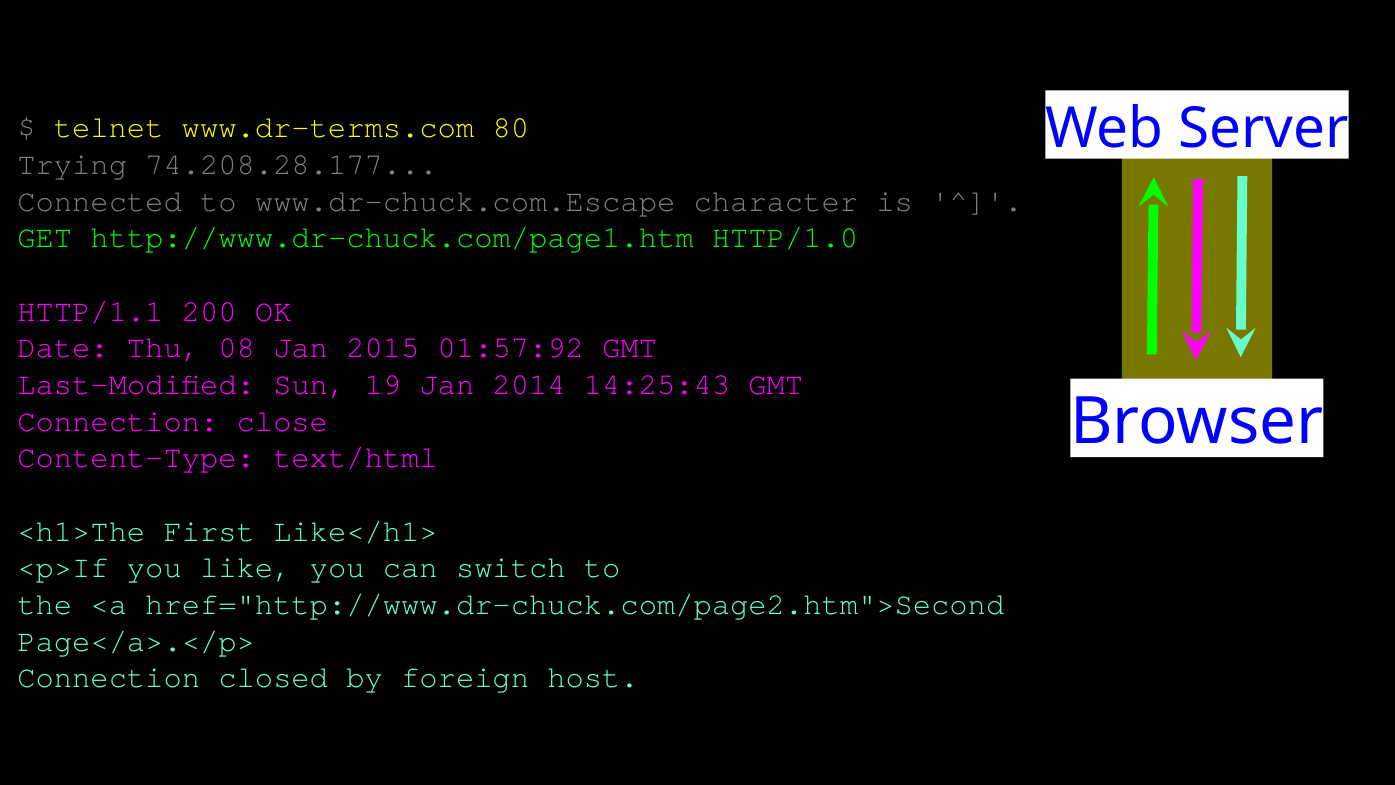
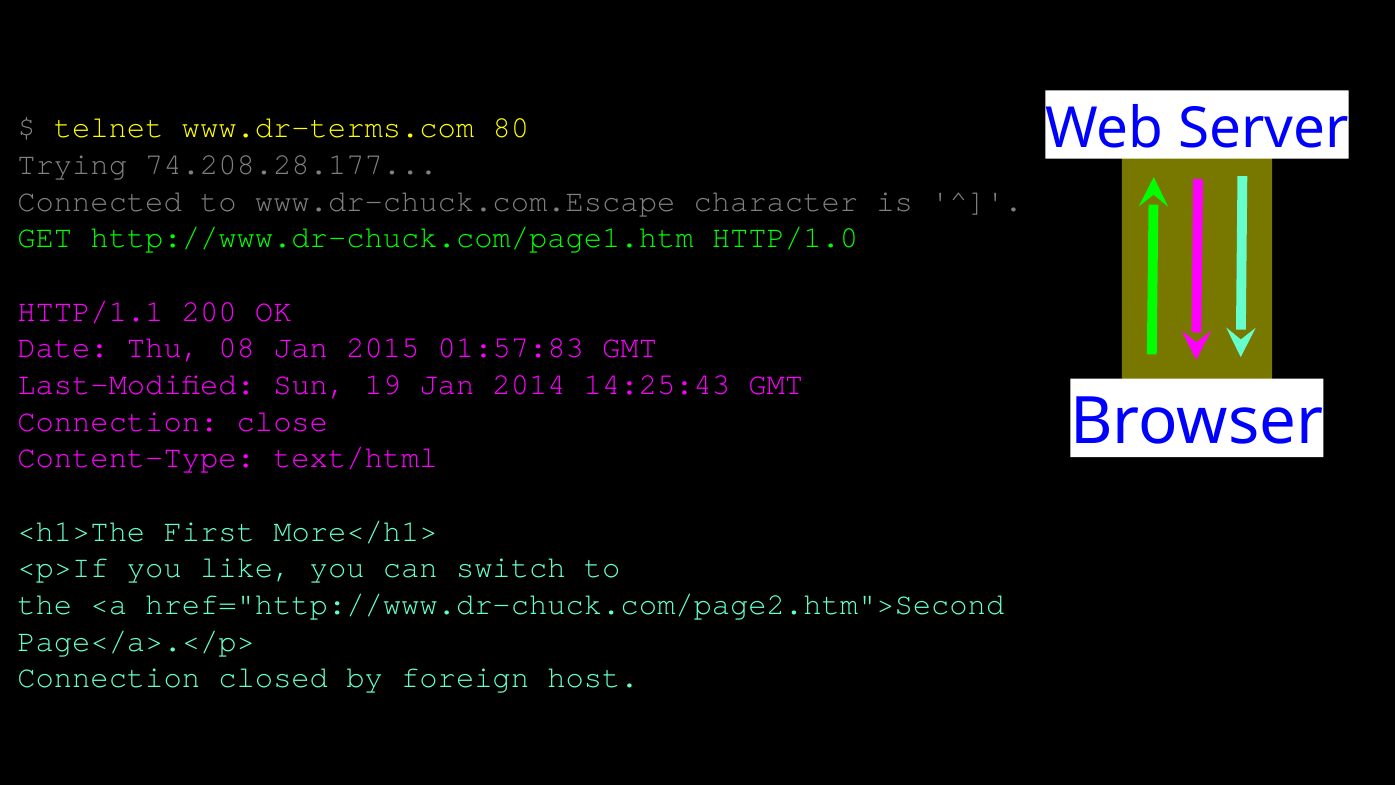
01:57:92: 01:57:92 -> 01:57:83 (511, 348)
Like</h1>: Like</h1> -> More</h1> (356, 531)
